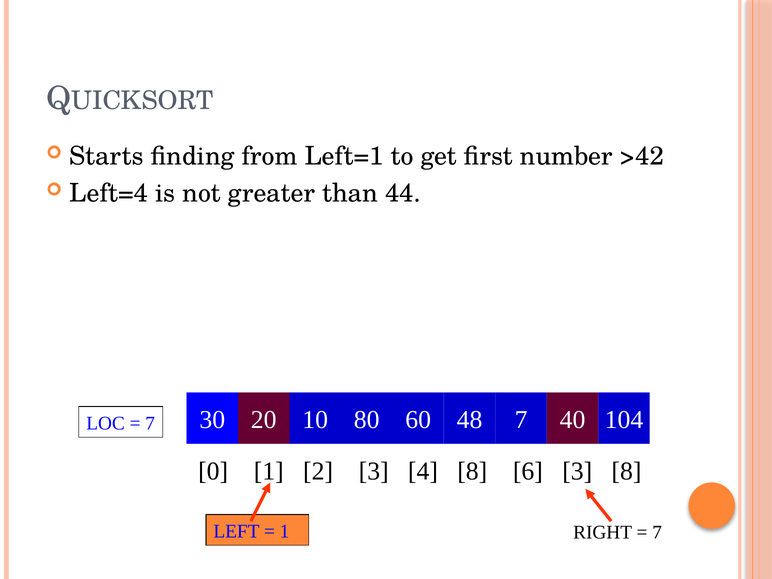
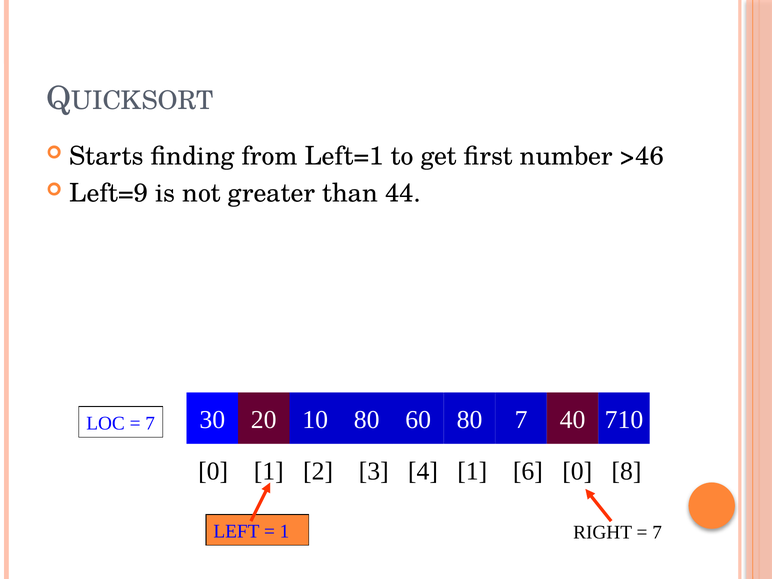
>42: >42 -> >46 (642, 156)
Left=4: Left=4 -> Left=9 (109, 193)
60 48: 48 -> 80 (470, 420)
104: 104 -> 710 (624, 420)
4 8: 8 -> 1 (472, 471)
6 3: 3 -> 0 (577, 471)
